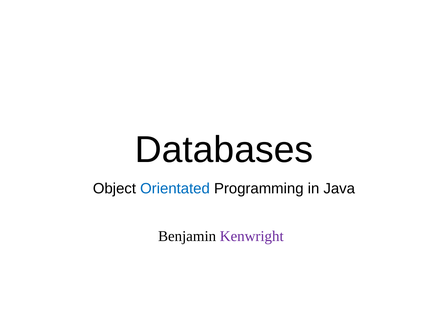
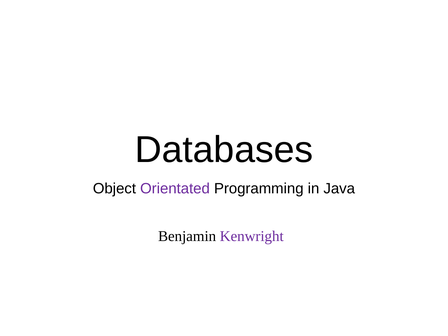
Orientated colour: blue -> purple (175, 189)
